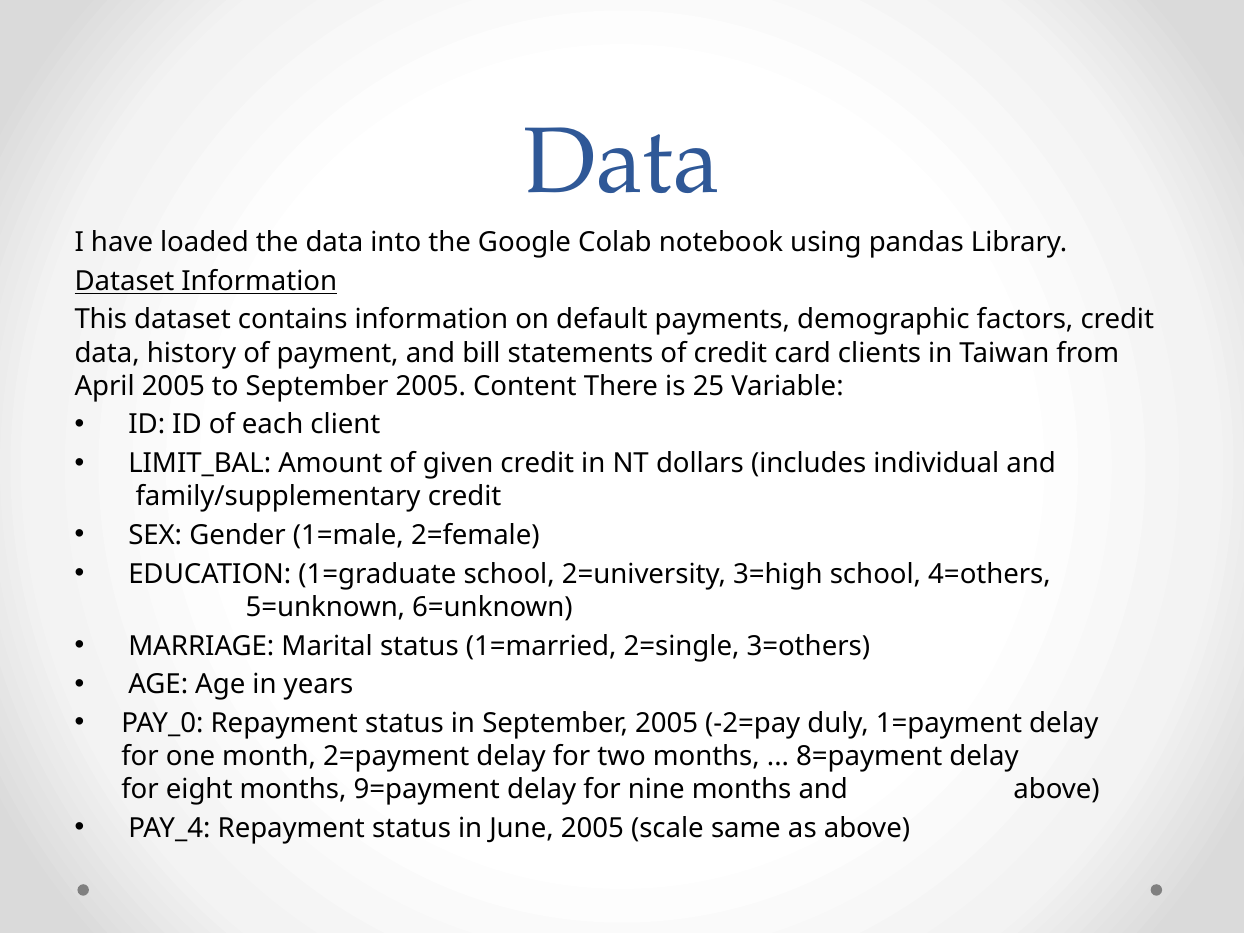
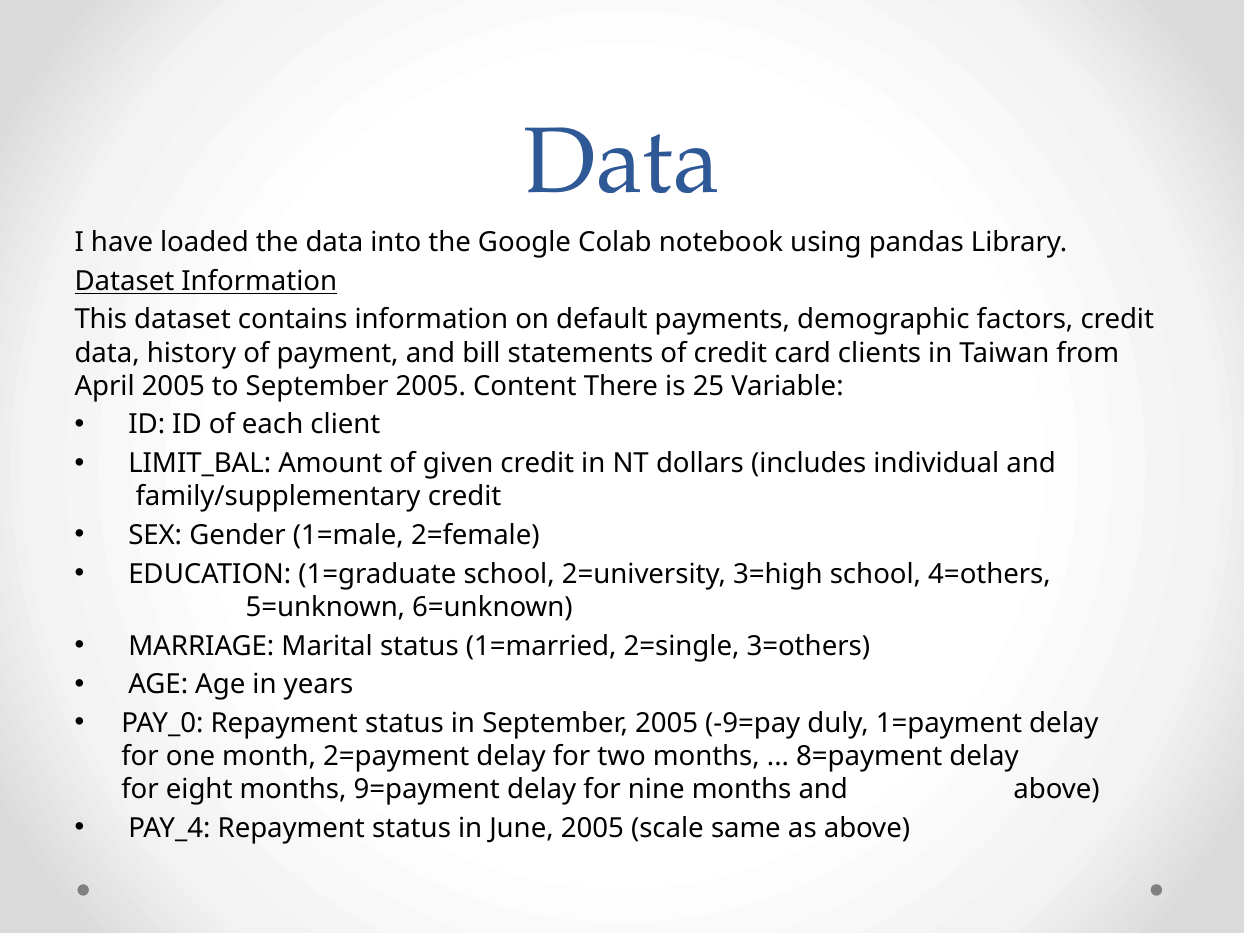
-2=pay: -2=pay -> -9=pay (753, 723)
